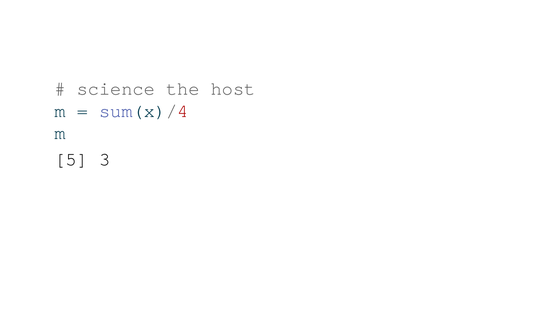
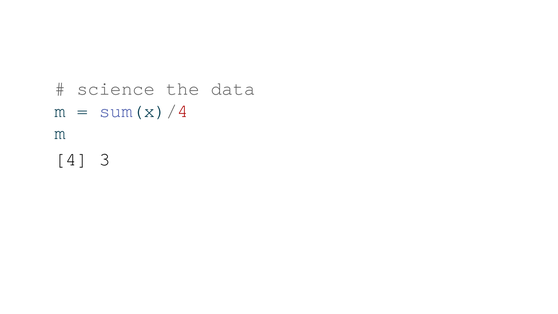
host: host -> data (233, 89)
5: 5 -> 4 (71, 159)
